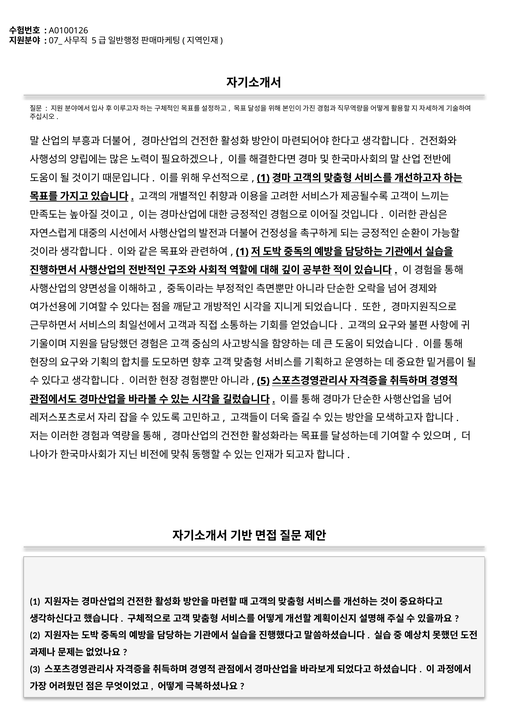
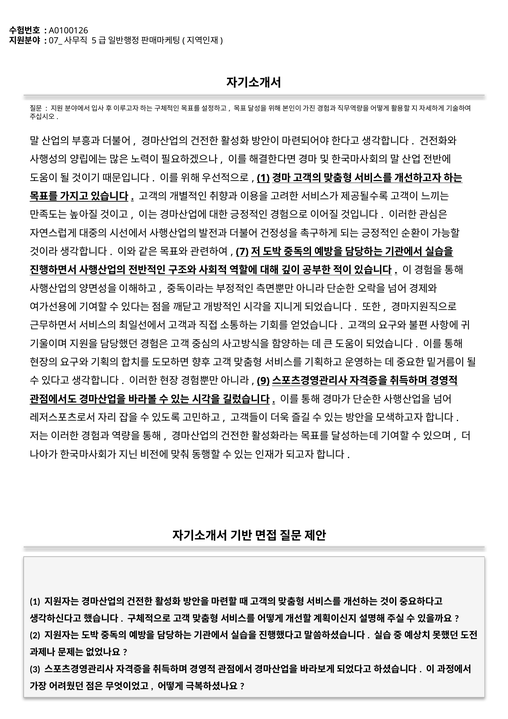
1: 1 -> 7 (242, 252)
5: 5 -> 9 (263, 381)
